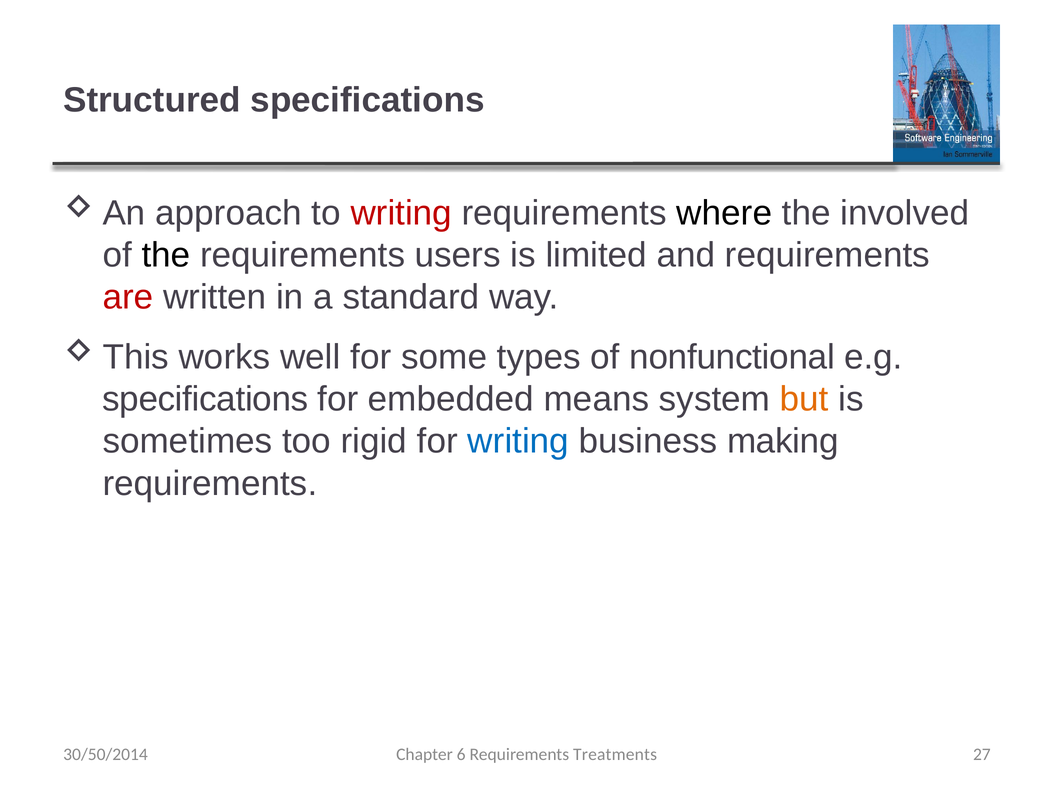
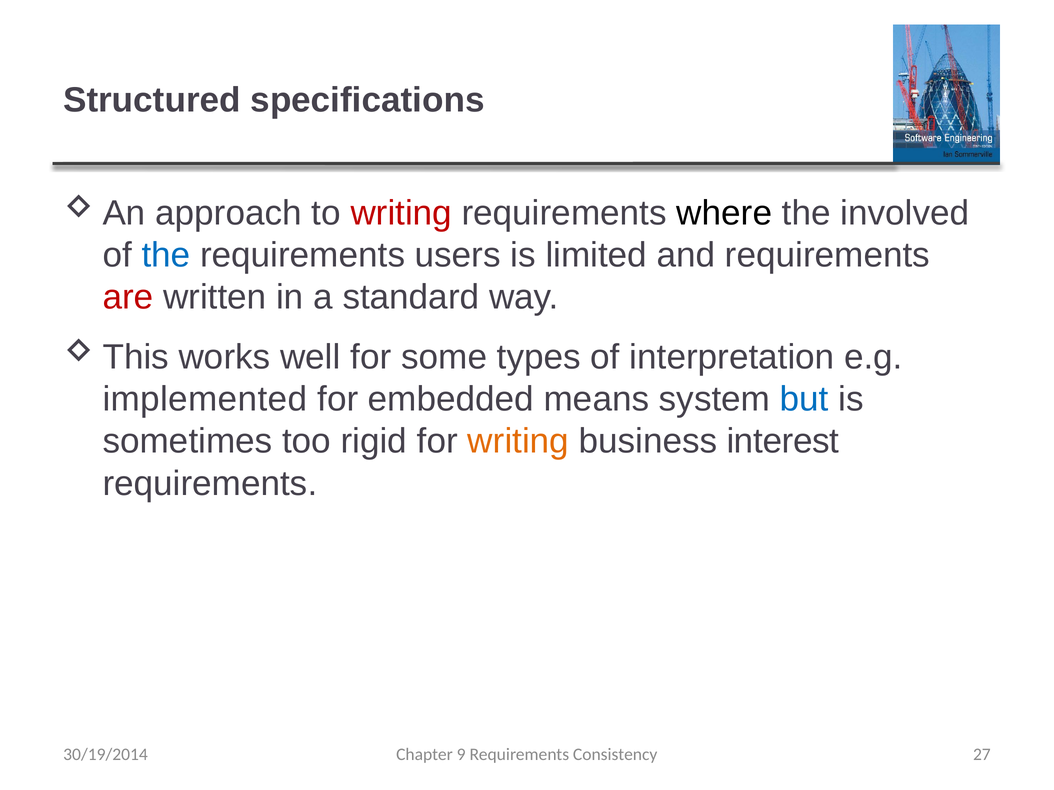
the colour: black -> blue (166, 255)
nonfunctional: nonfunctional -> interpretation (732, 357)
specifications: specifications -> implemented (205, 399)
but colour: orange -> blue (804, 399)
writing colour: blue -> orange (518, 442)
making: making -> interest (783, 442)
30/50/2014: 30/50/2014 -> 30/19/2014 (106, 755)
6: 6 -> 9 (461, 755)
Treatments: Treatments -> Consistency (615, 755)
